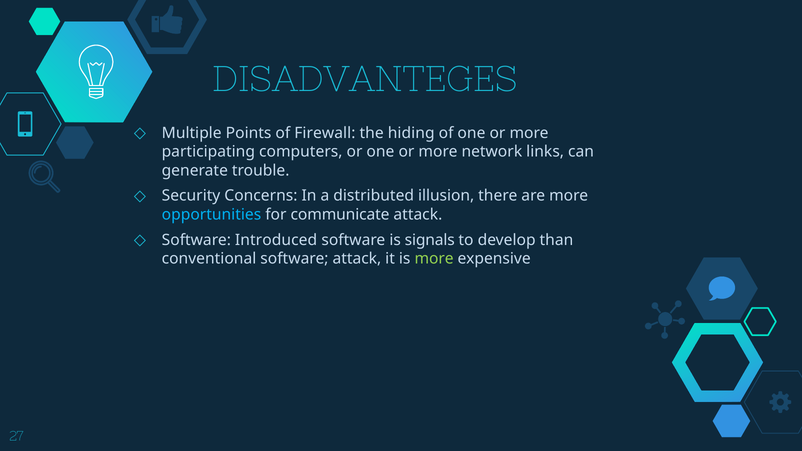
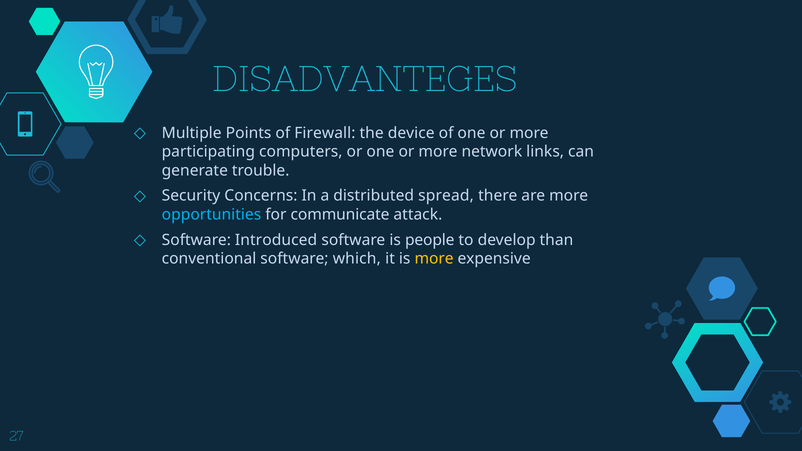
hiding: hiding -> device (411, 133)
illusion: illusion -> spread (446, 196)
signals: signals -> people (430, 240)
software attack: attack -> which (357, 259)
more colour: light green -> yellow (434, 259)
